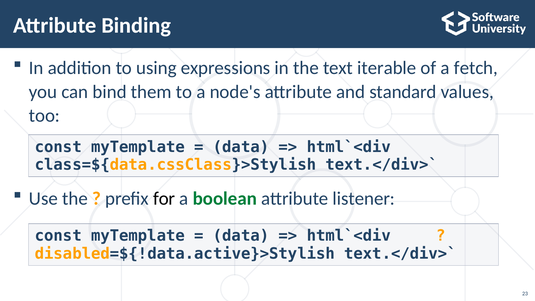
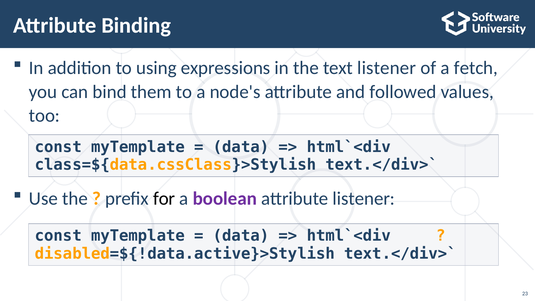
text iterable: iterable -> listener (387, 68)
standard: standard -> followed (403, 92)
boolean colour: green -> purple (225, 199)
